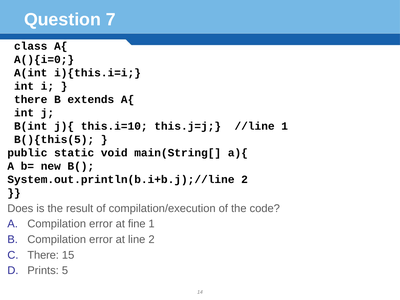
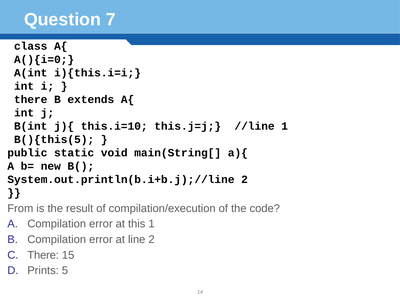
Does: Does -> From (20, 208)
fine: fine -> this (137, 224)
